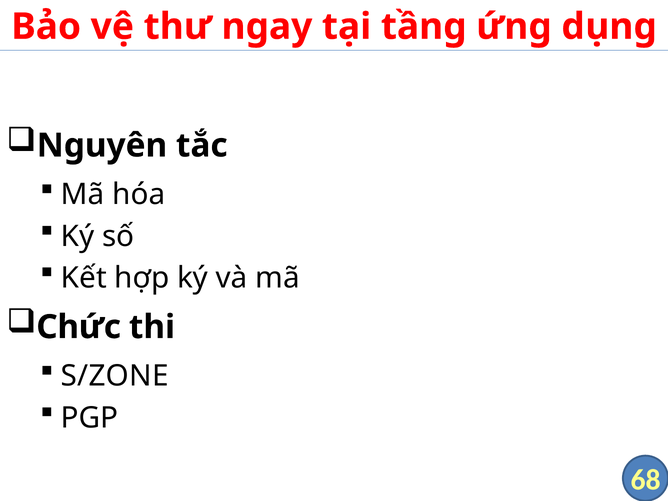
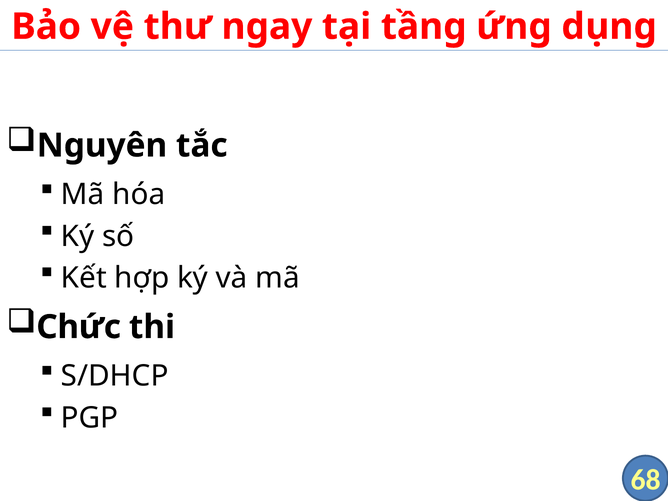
S/ZONE: S/ZONE -> S/DHCP (115, 376)
